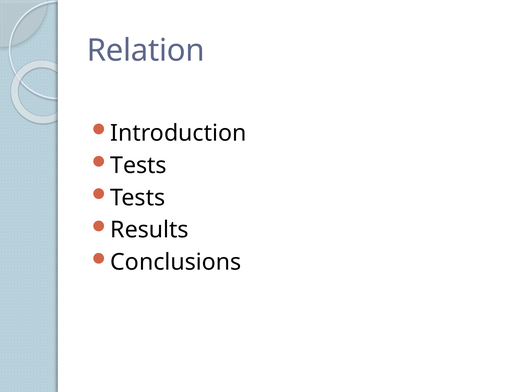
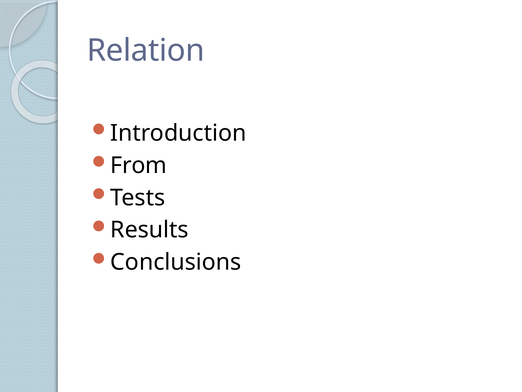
Tests: Tests -> From (139, 165)
